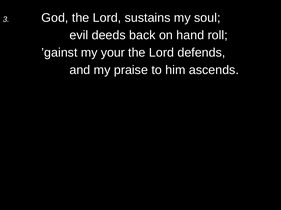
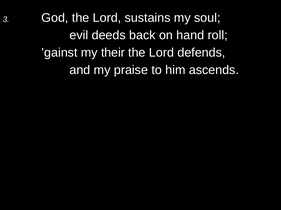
your: your -> their (113, 53)
